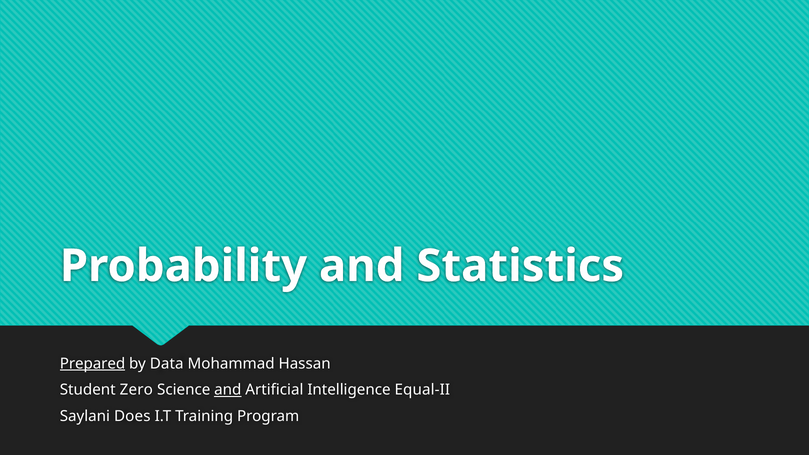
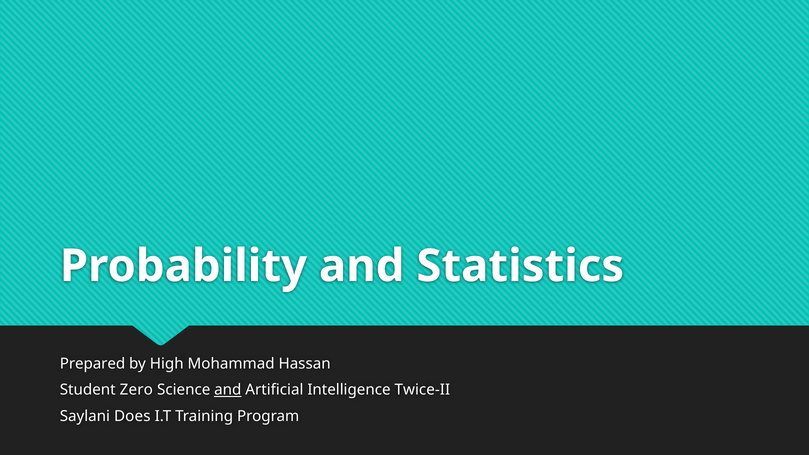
Prepared underline: present -> none (93, 364)
Data: Data -> High (167, 364)
Equal-II: Equal-II -> Twice-II (422, 390)
